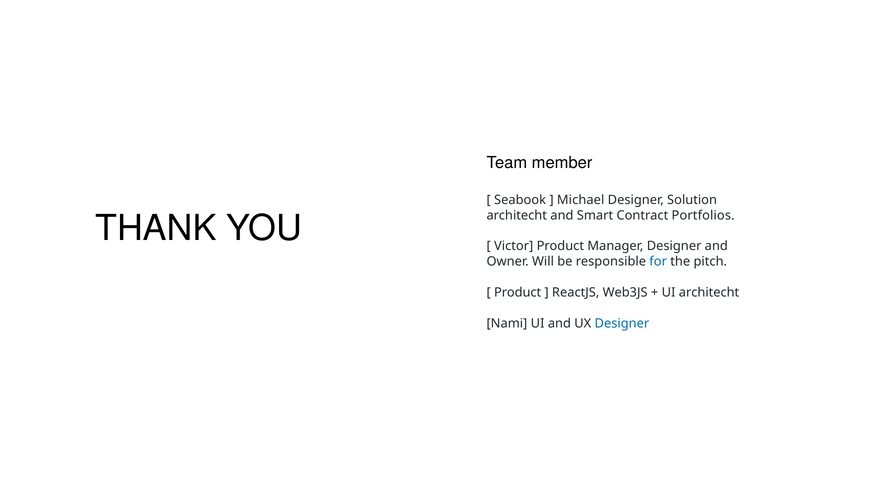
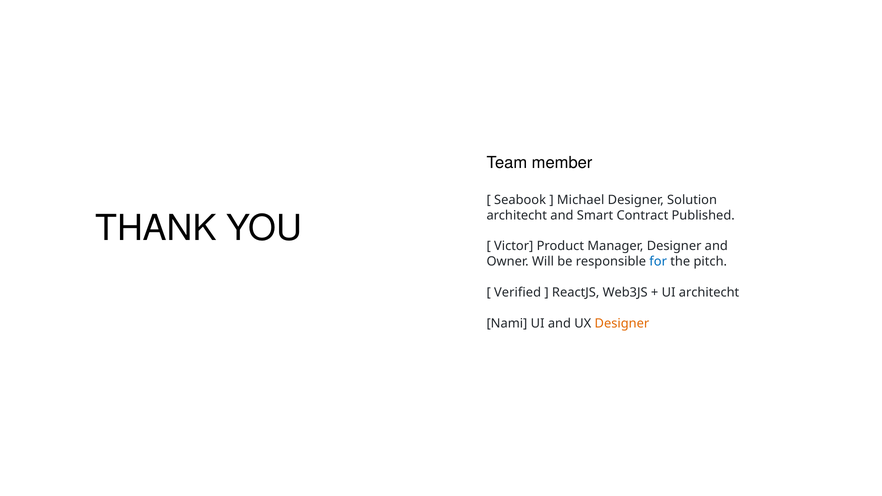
Portfolios: Portfolios -> Published (703, 215)
Product: Product -> Verified (518, 293)
Designer colour: blue -> orange (622, 323)
